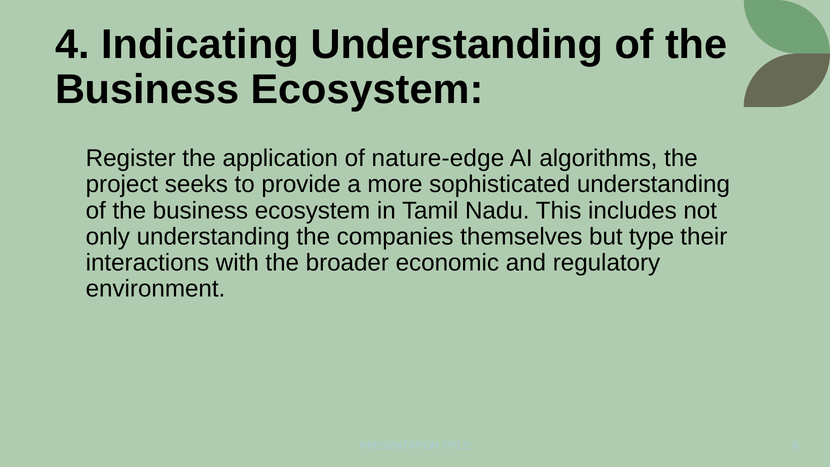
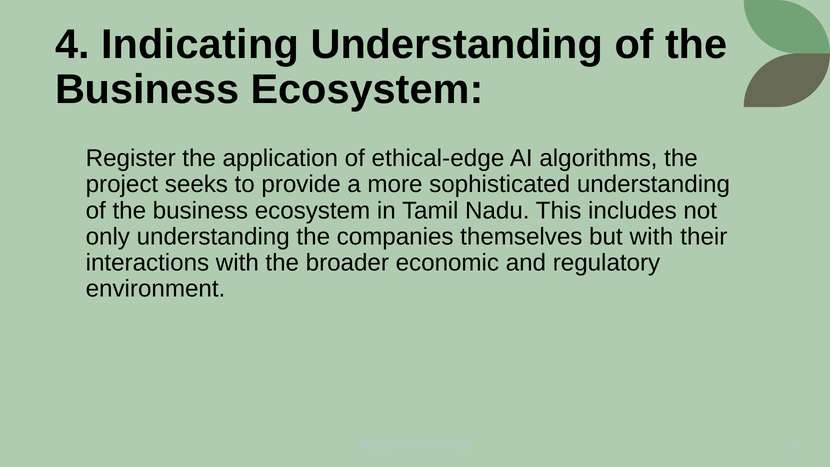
nature-edge: nature-edge -> ethical-edge (438, 158)
but type: type -> with (651, 237)
